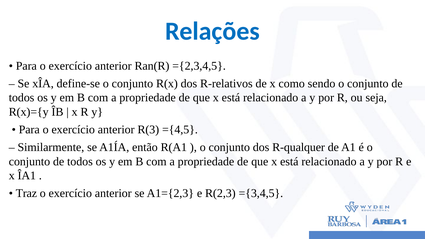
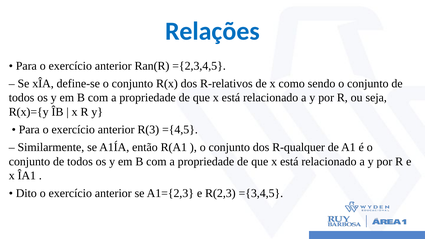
Traz: Traz -> Dito (26, 193)
